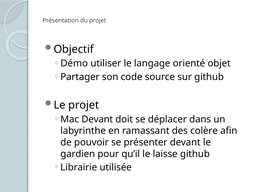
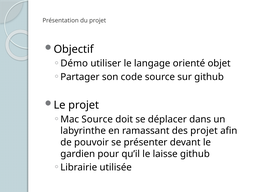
Mac Devant: Devant -> Source (97, 119)
des colère: colère -> projet (204, 130)
